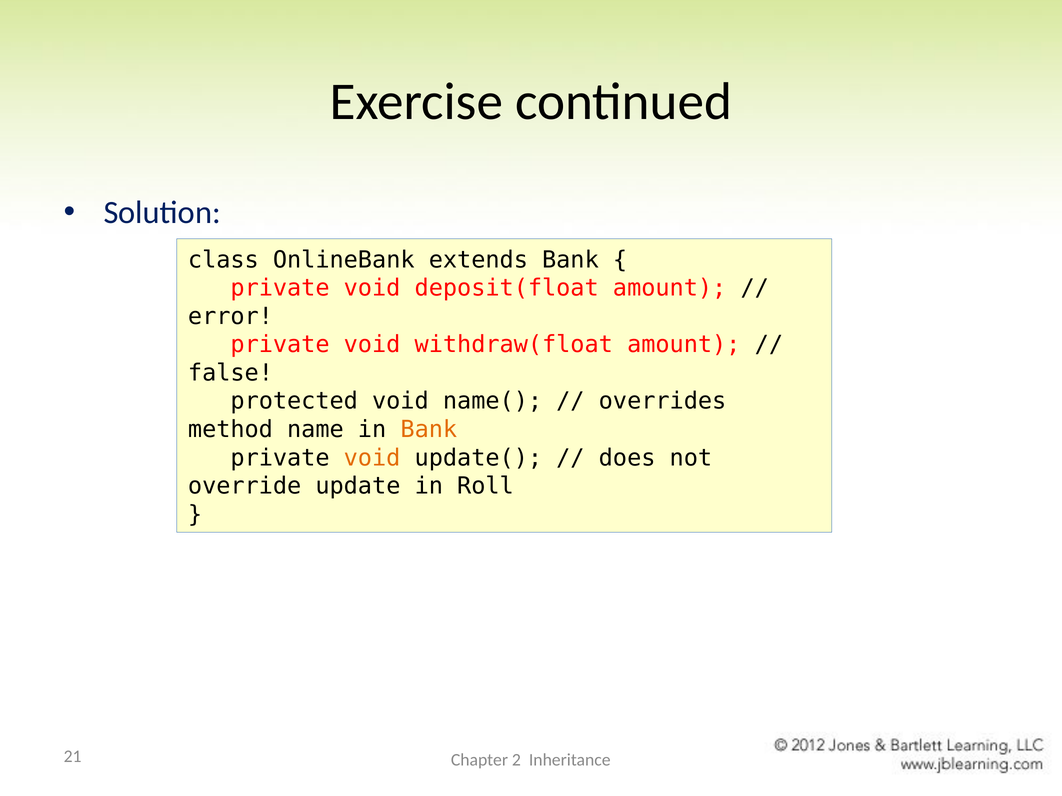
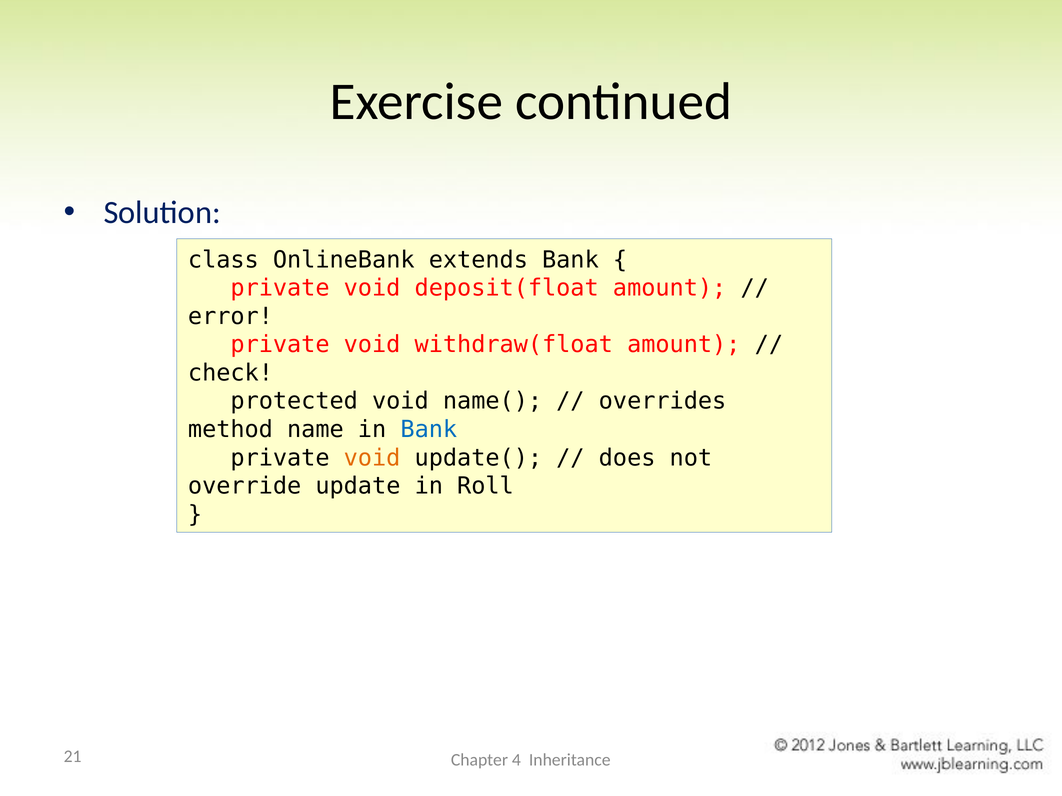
false: false -> check (230, 373)
Bank colour: orange -> blue (429, 430)
2: 2 -> 4 (516, 760)
